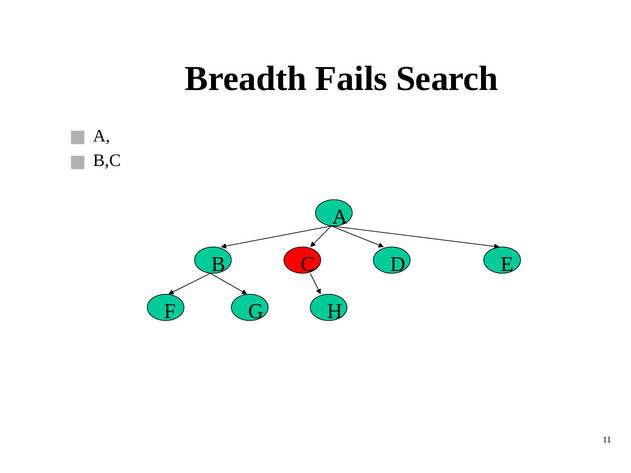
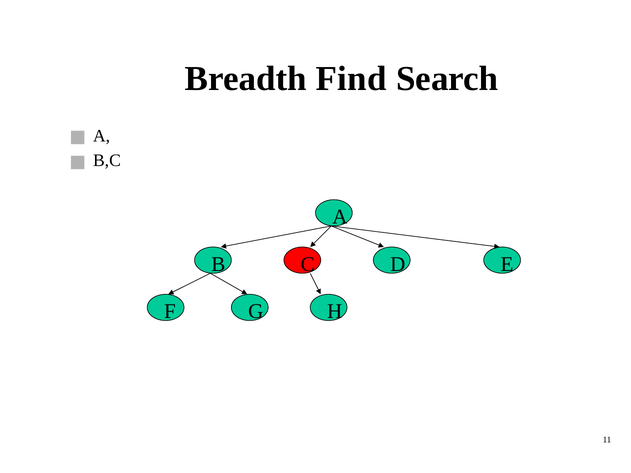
Fails: Fails -> Find (351, 79)
